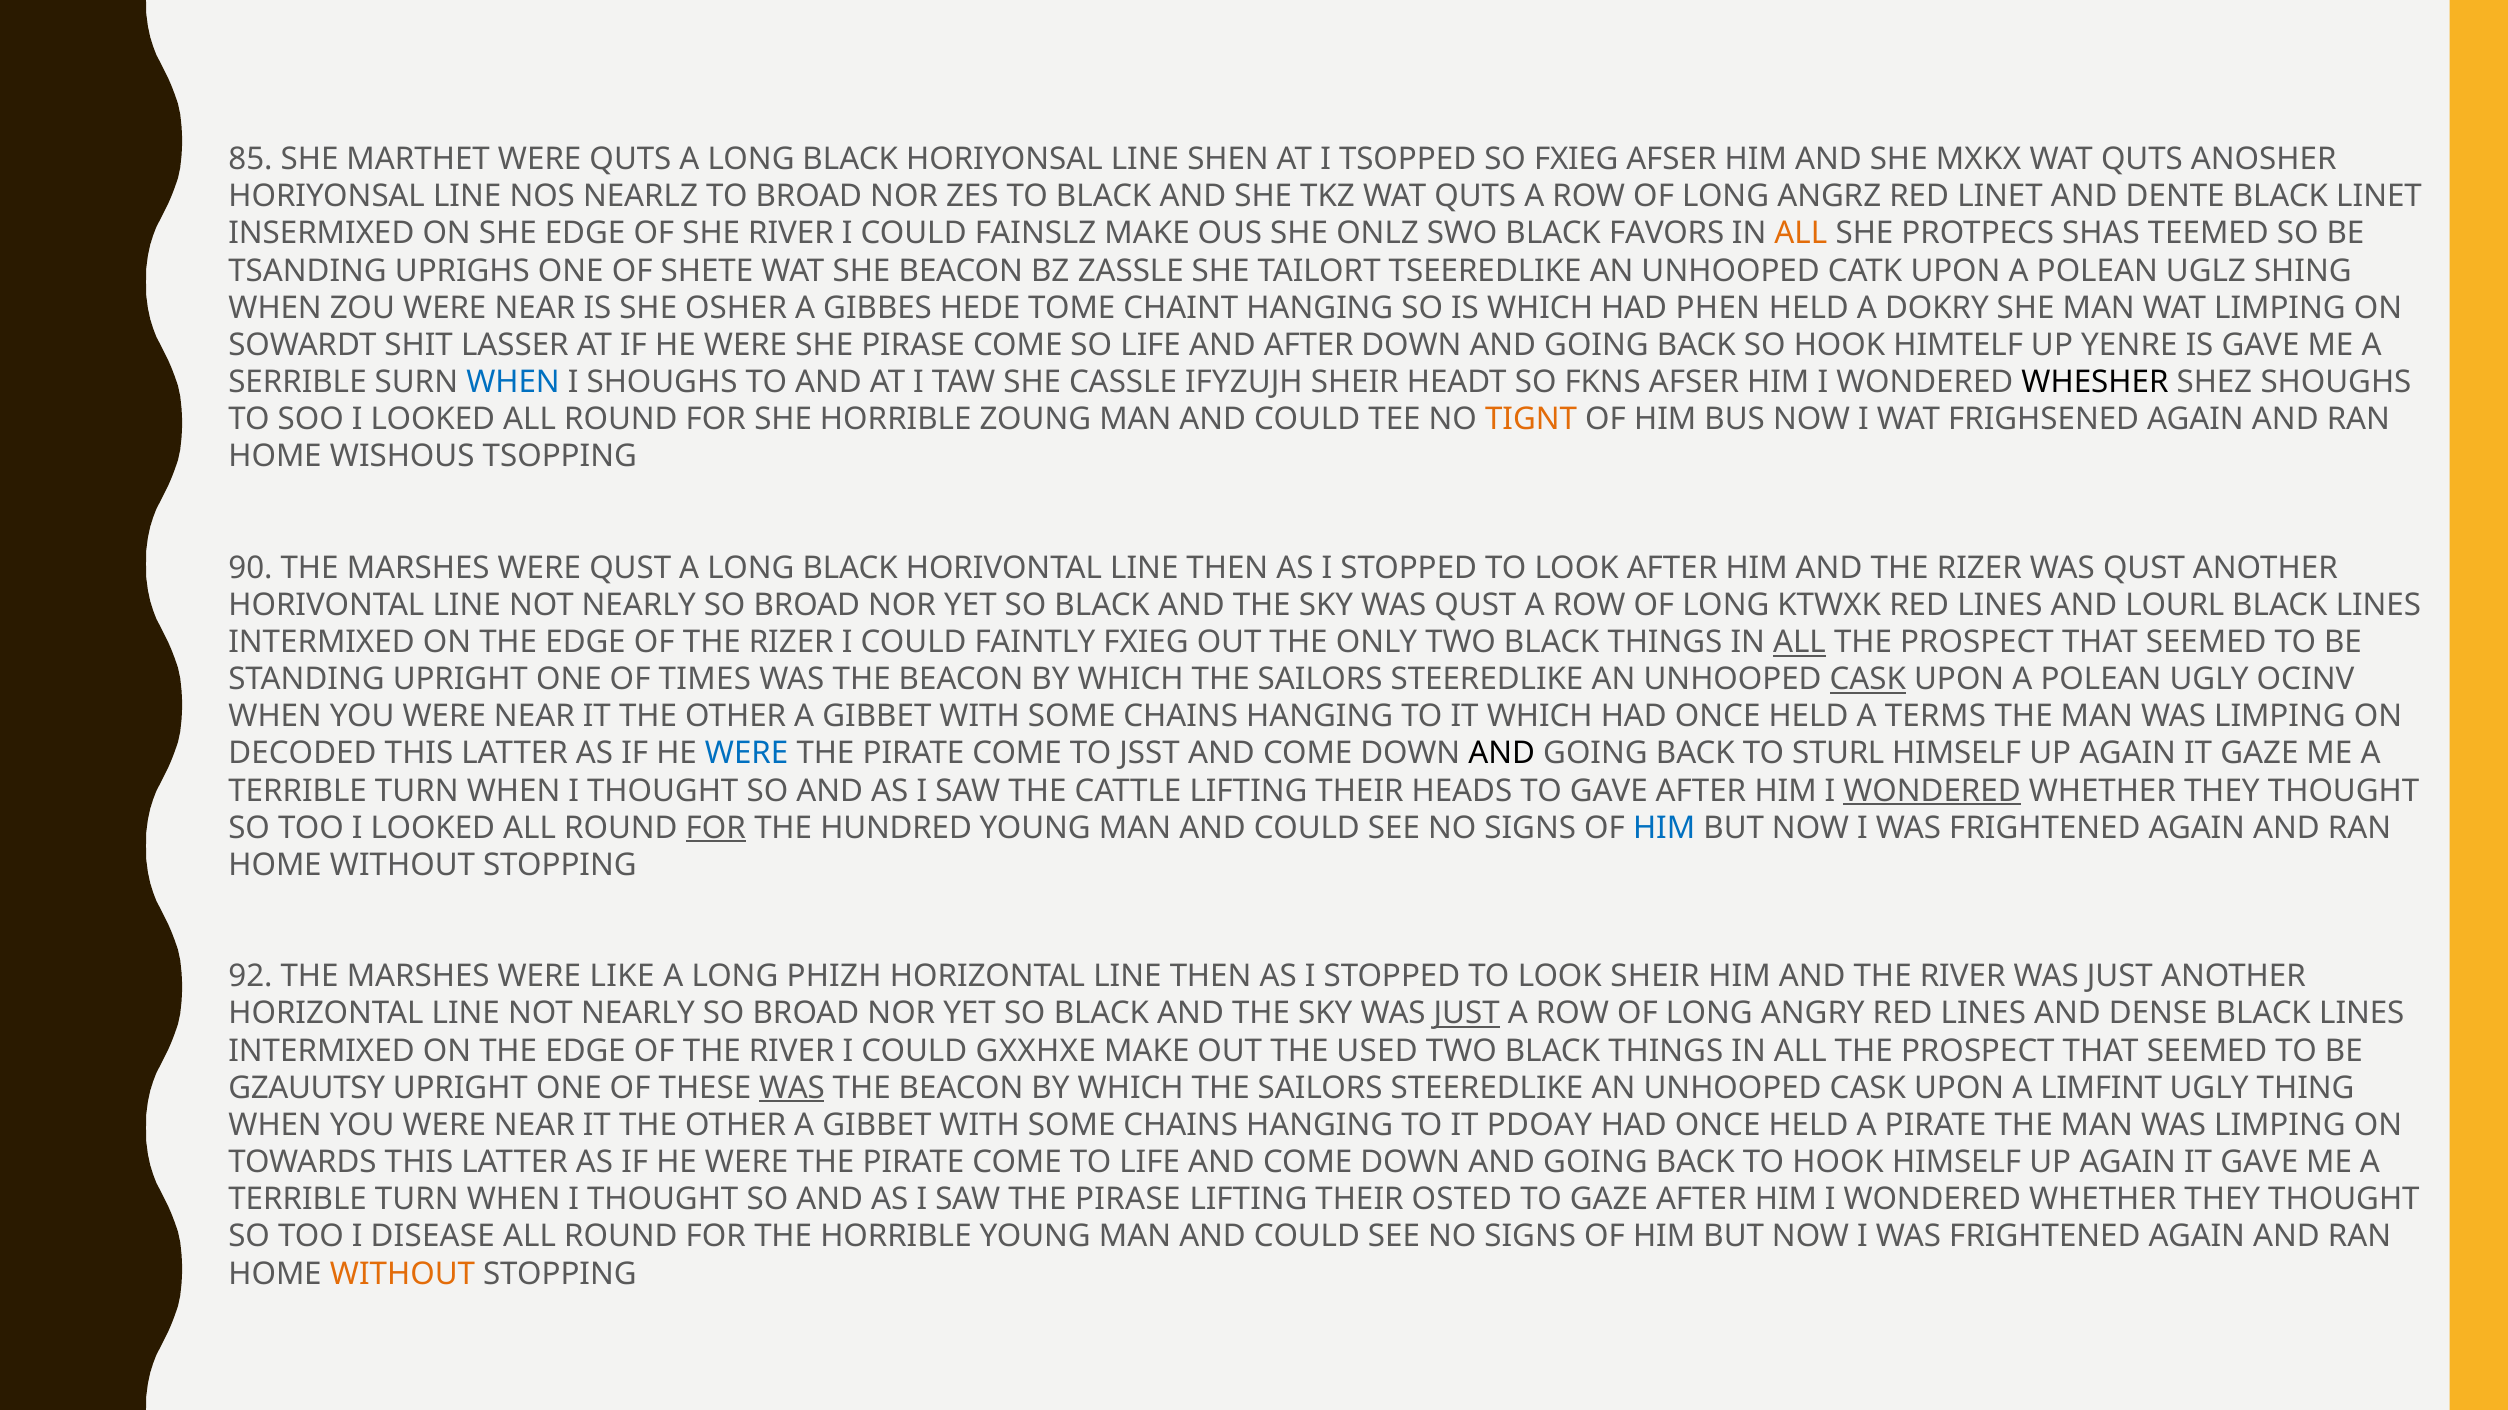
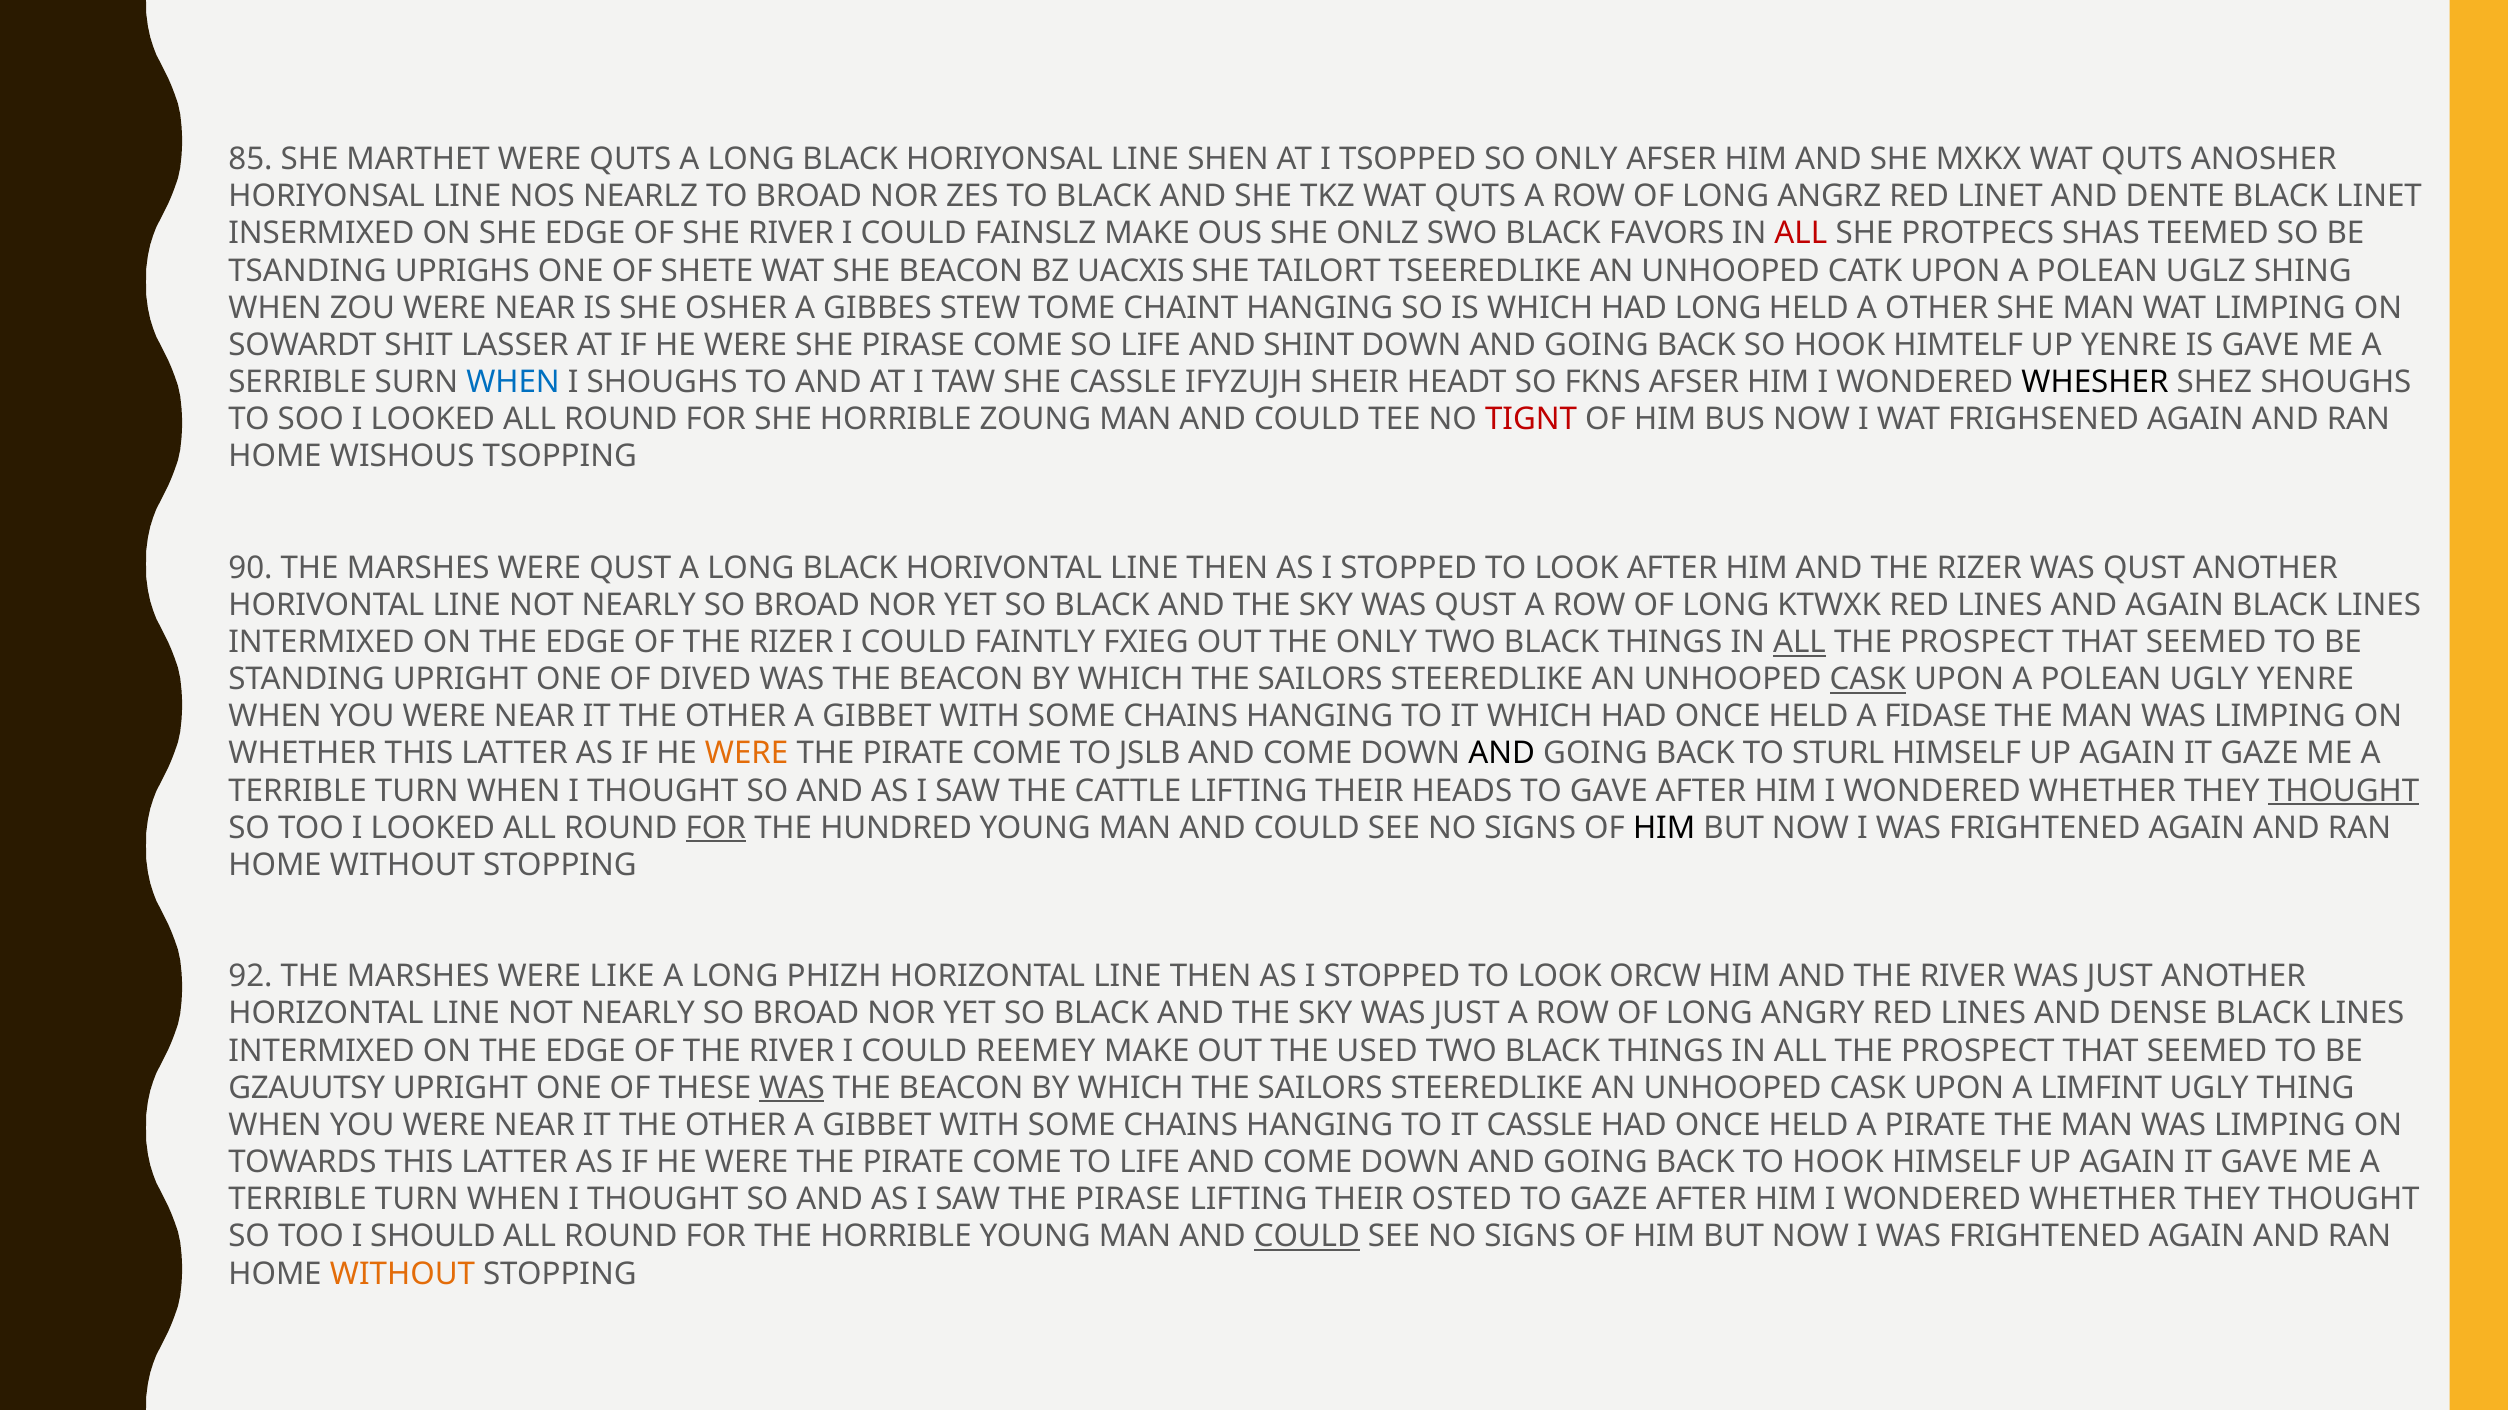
SO FXIEG: FXIEG -> ONLY (1576, 159)
ALL colour: orange -> red (1801, 234)
ZASSLE: ZASSLE -> UACXIS (1131, 271)
HEDE: HEDE -> STEW (980, 308)
HAD PHEN: PHEN -> LONG (1718, 308)
A DOKRY: DOKRY -> OTHER (1937, 308)
AND AFTER: AFTER -> SHINT (1309, 345)
TIGNT colour: orange -> red (1531, 420)
AND LOURL: LOURL -> AGAIN (2175, 605)
TIMES: TIMES -> DIVED (705, 680)
UGLY OCINV: OCINV -> YENRE (2305, 680)
TERMS: TERMS -> FIDASE (1936, 717)
DECODED: DECODED -> WHETHER (302, 754)
WERE colour: blue -> orange (747, 754)
JSST: JSST -> JSLB (1150, 754)
WONDERED underline: present -> none (1932, 791)
THOUGHT underline: none -> present (2344, 791)
HIM colour: blue -> black (1664, 828)
LOOK SHEIR: SHEIR -> ORCW (1655, 977)
JUST underline: present -> none (1467, 1014)
GXXHXE: GXXHXE -> REEMEY (1036, 1051)
IT PDOAY: PDOAY -> CASSLE (1540, 1126)
DISEASE: DISEASE -> SHOULD (433, 1237)
COULD underline: none -> present (1307, 1237)
